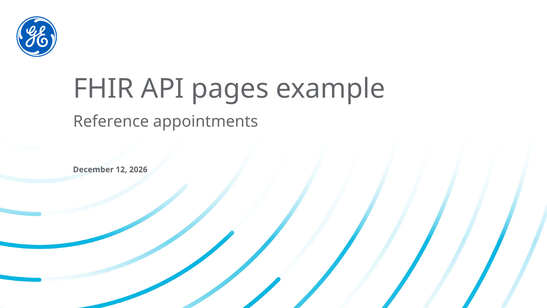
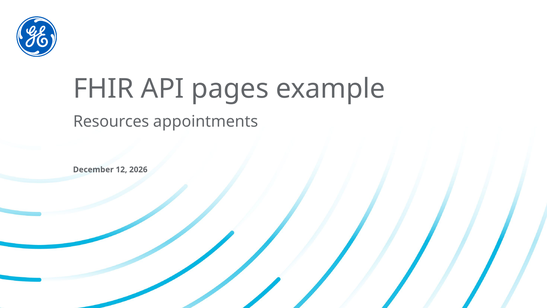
Reference: Reference -> Resources (111, 121)
